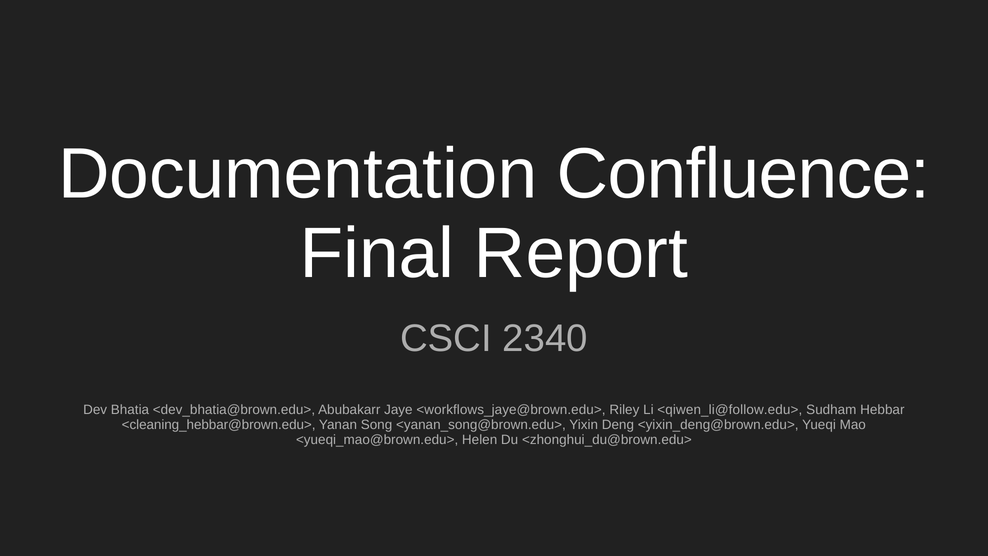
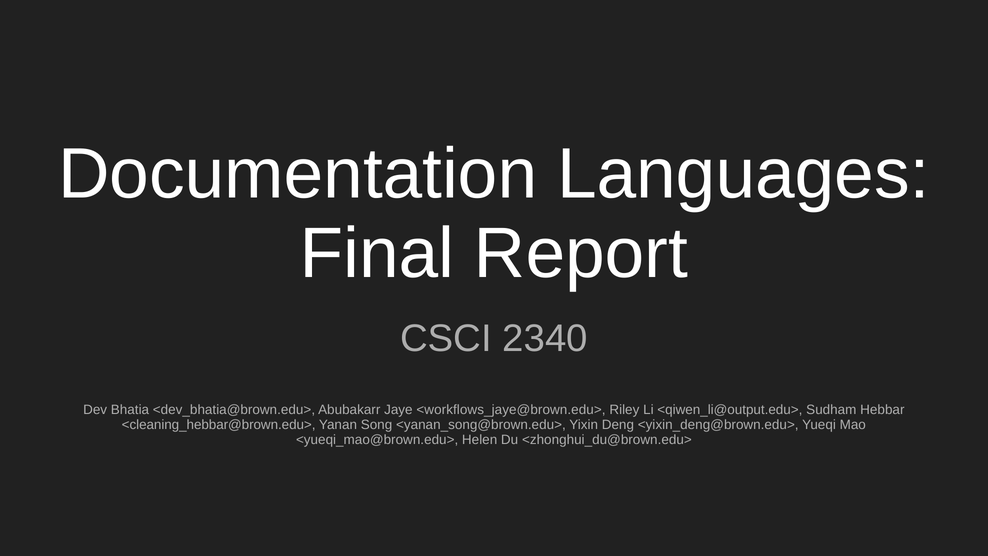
Confluence: Confluence -> Languages (743, 174)
<qiwen_li@follow.edu>: <qiwen_li@follow.edu> -> <qiwen_li@output.edu> (730, 410)
